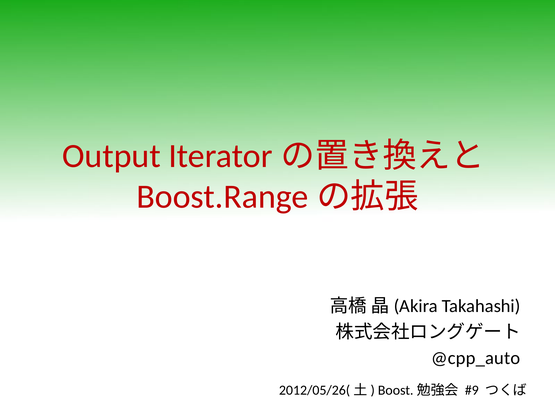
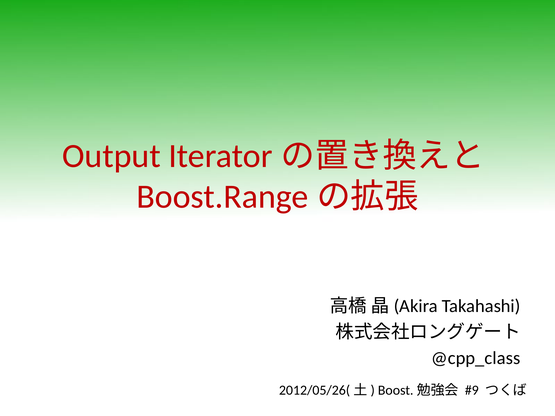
@cpp_auto: @cpp_auto -> @cpp_class (476, 358)
